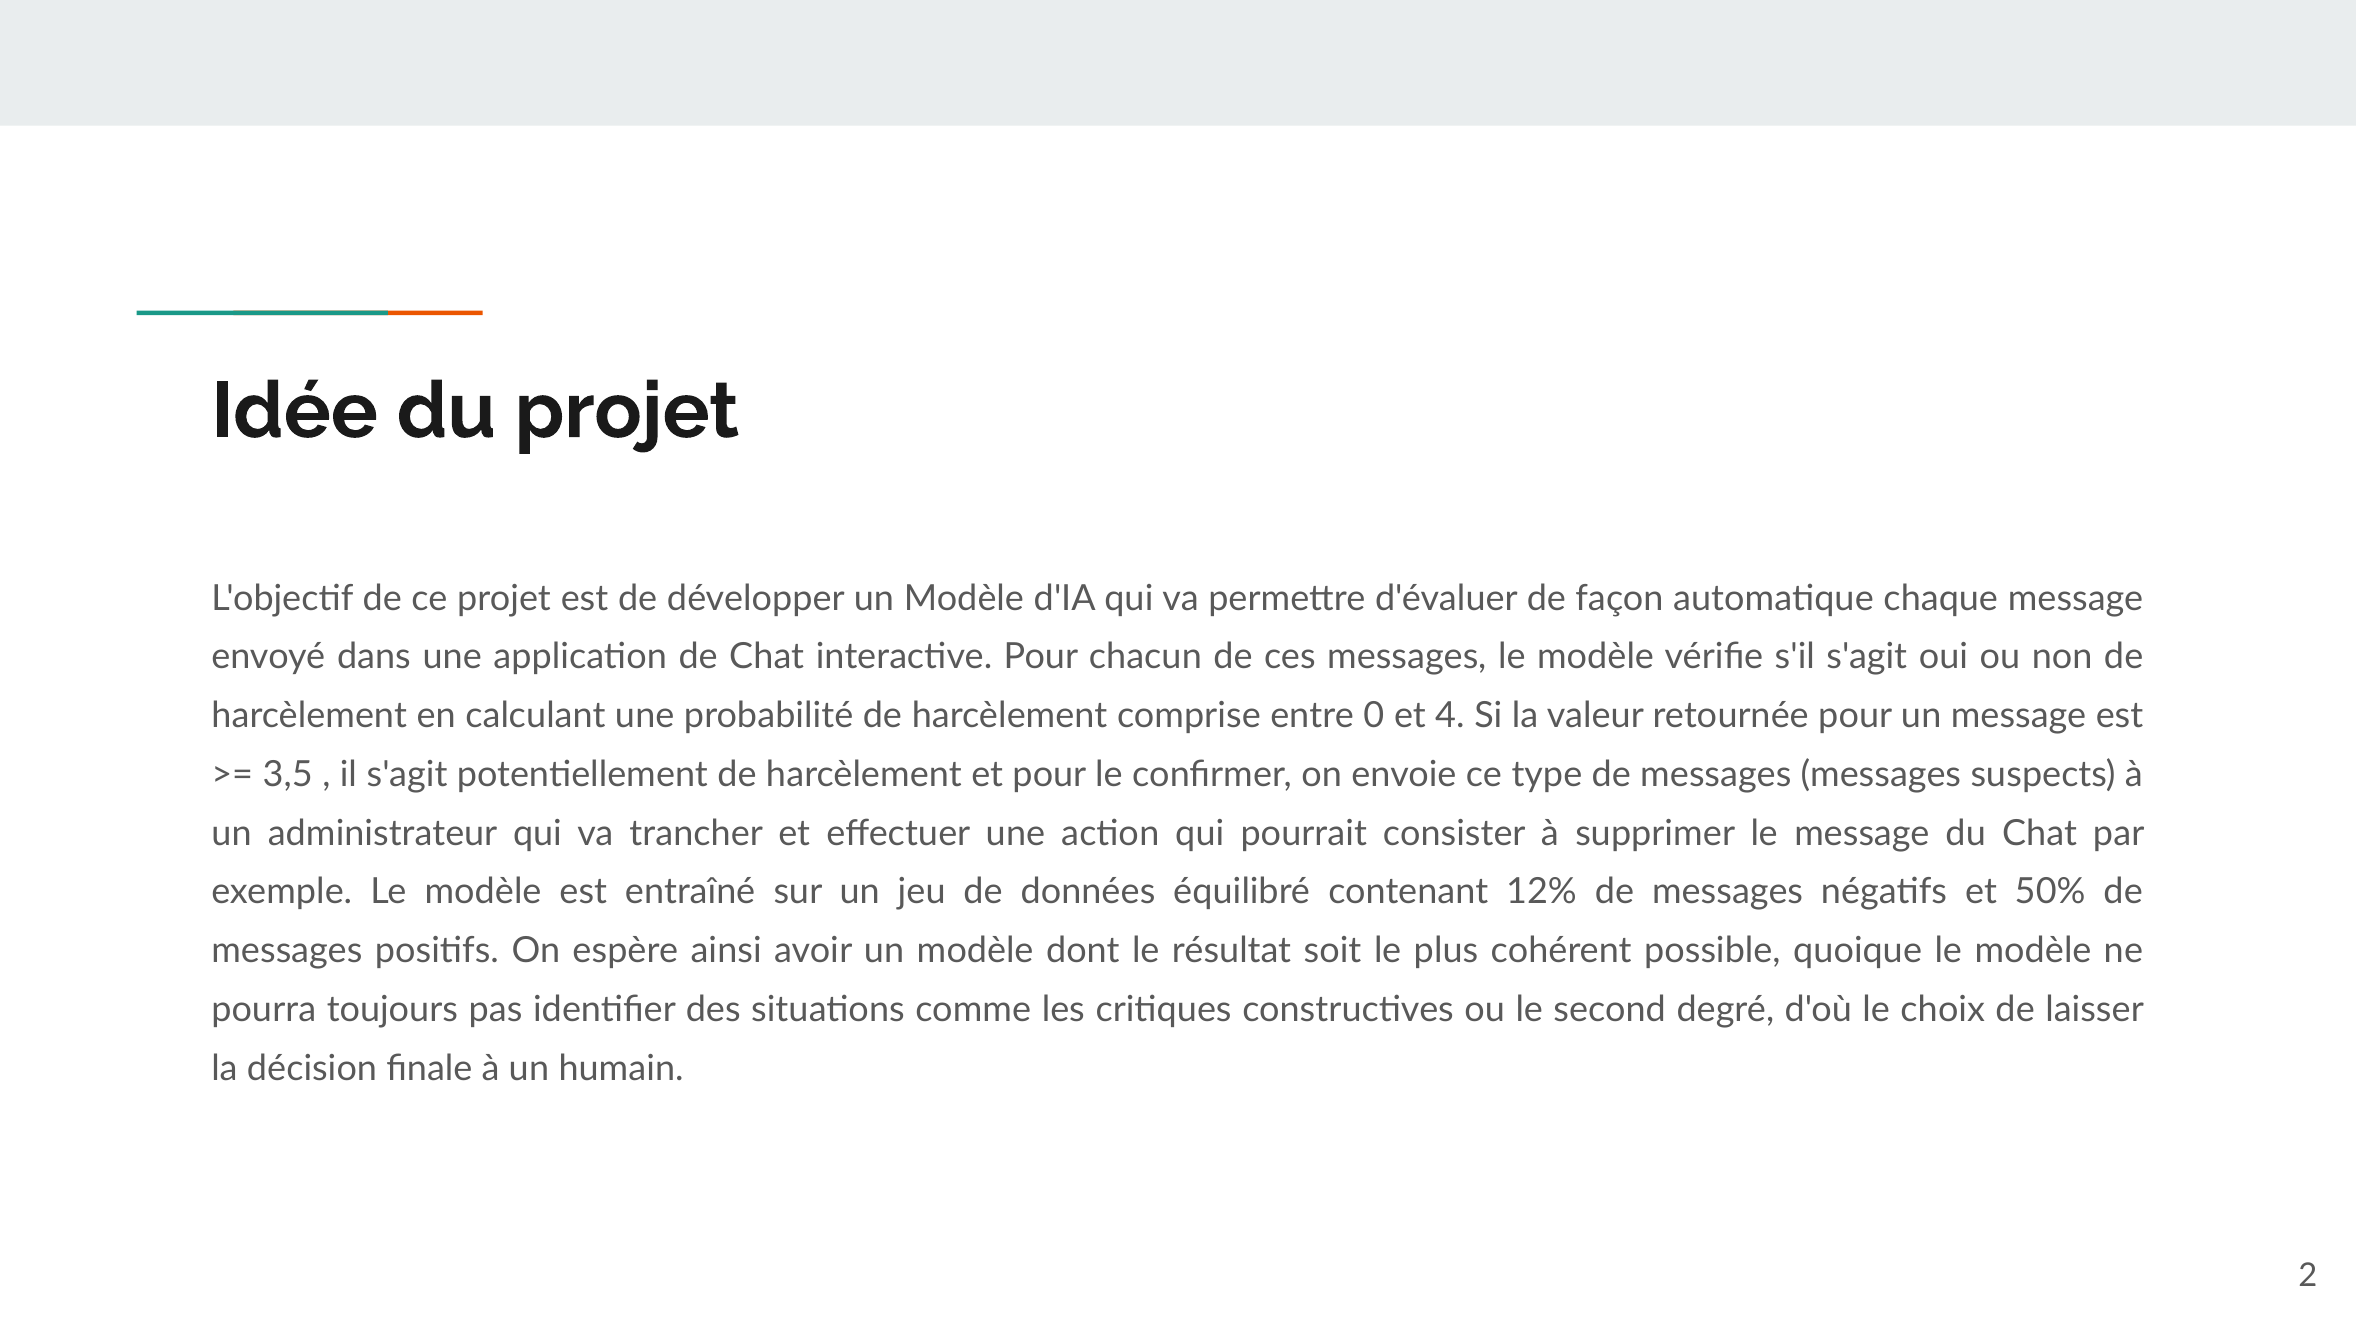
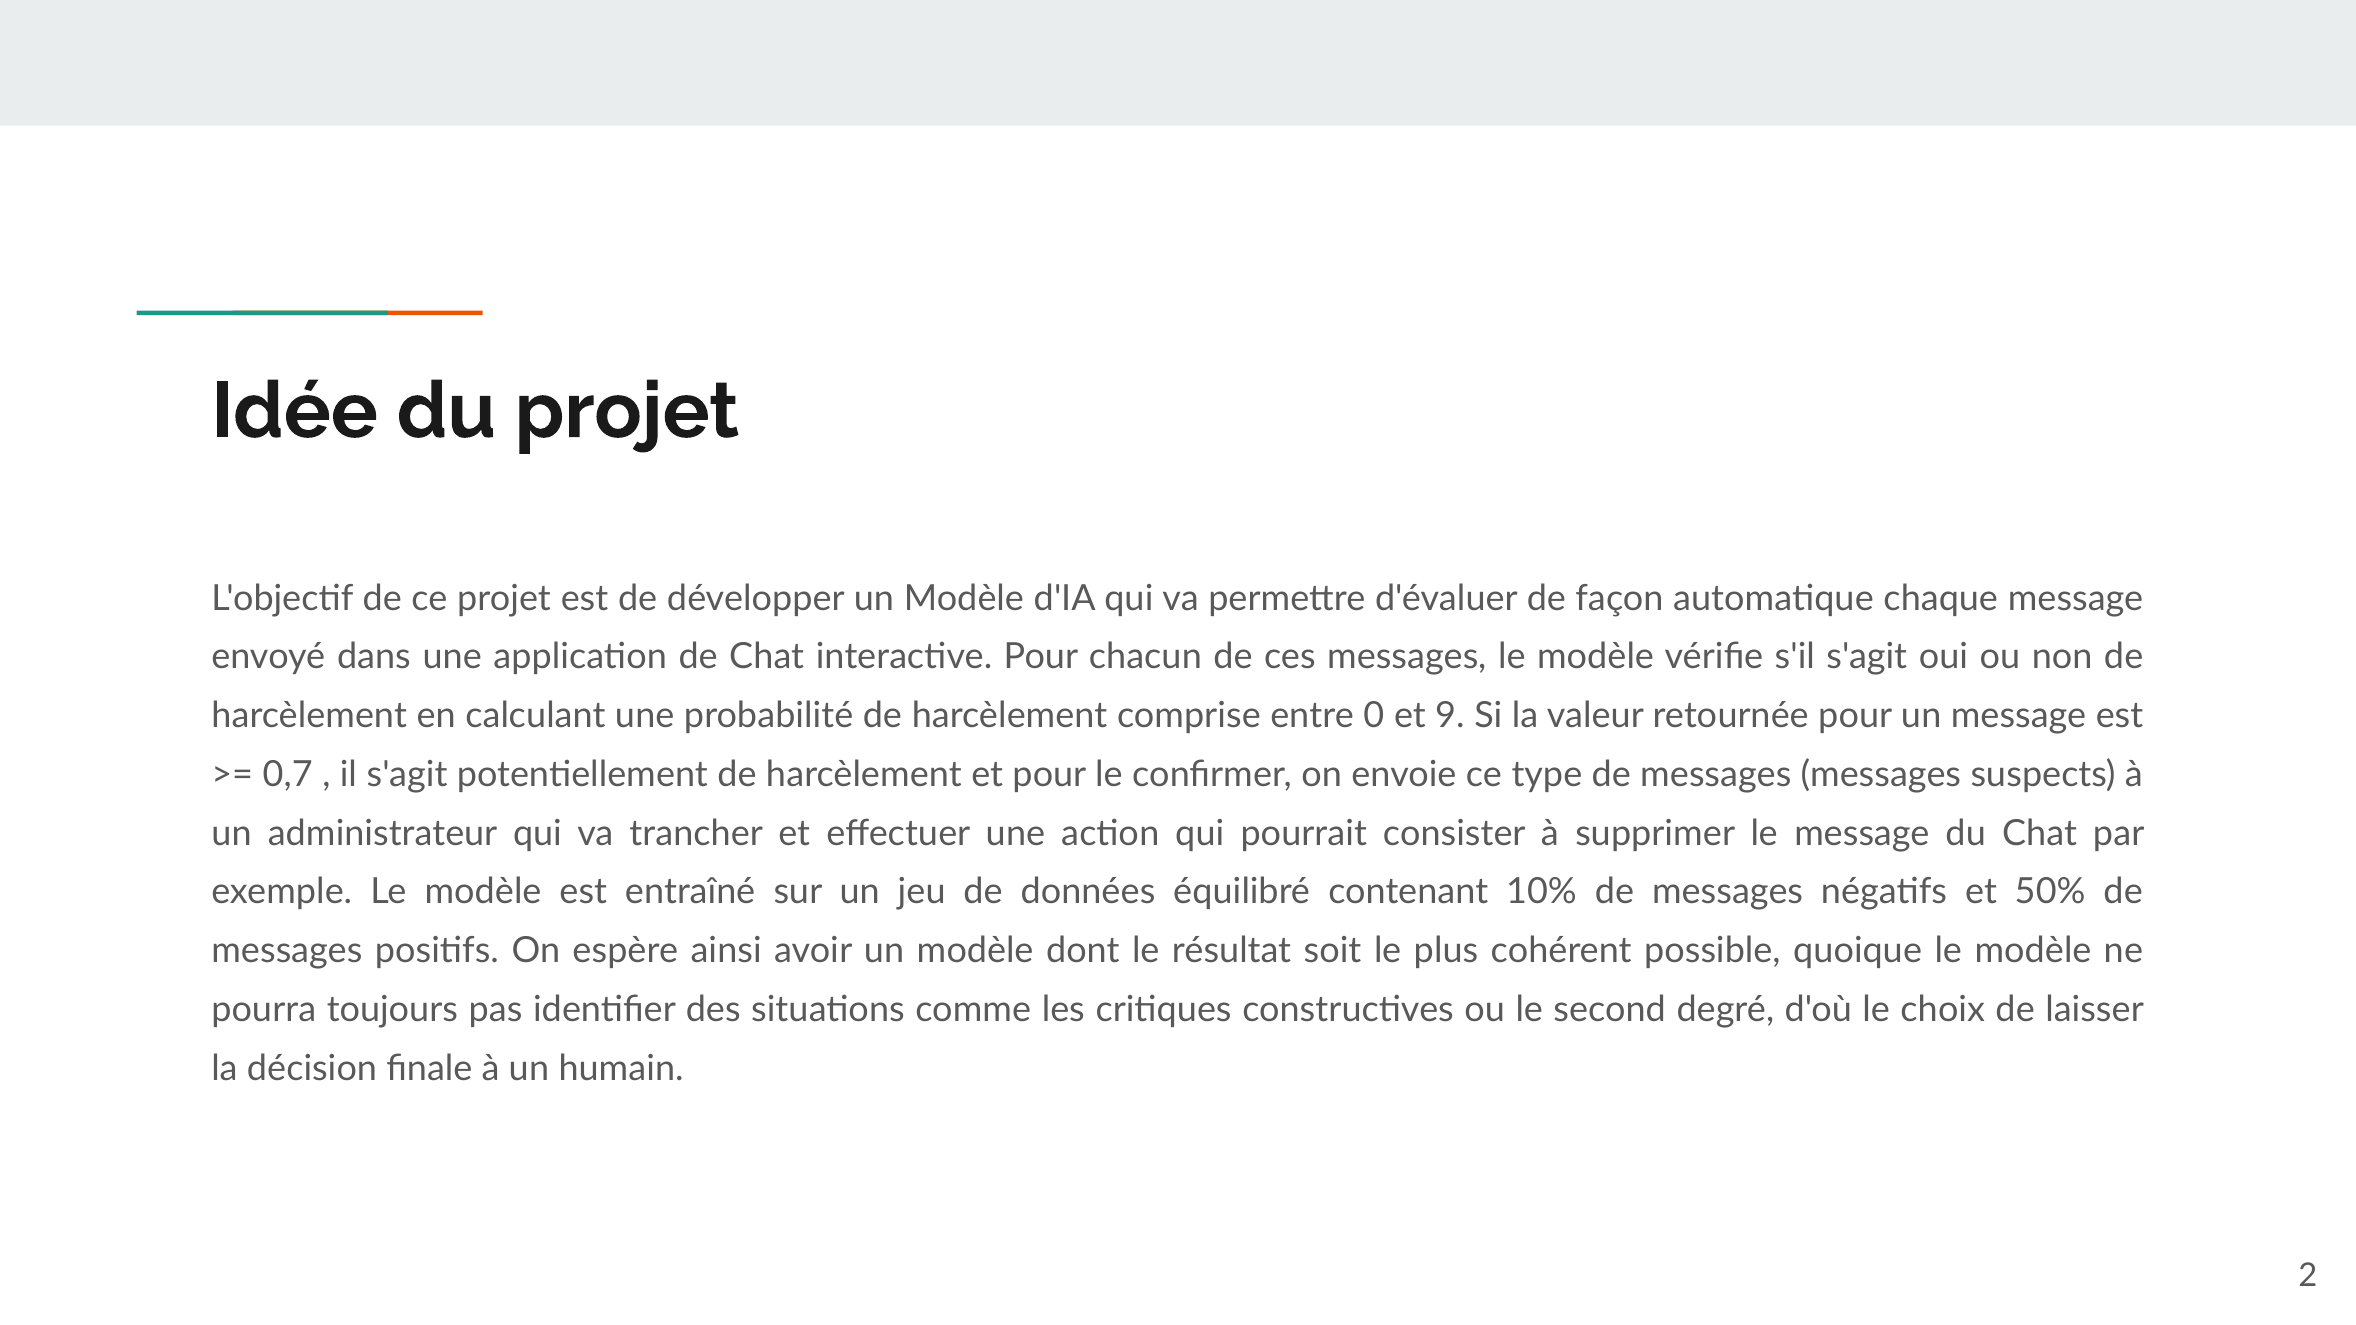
4: 4 -> 9 (1450, 716)
3,5: 3,5 -> 0,7 (288, 775)
12%: 12% -> 10% (1541, 892)
